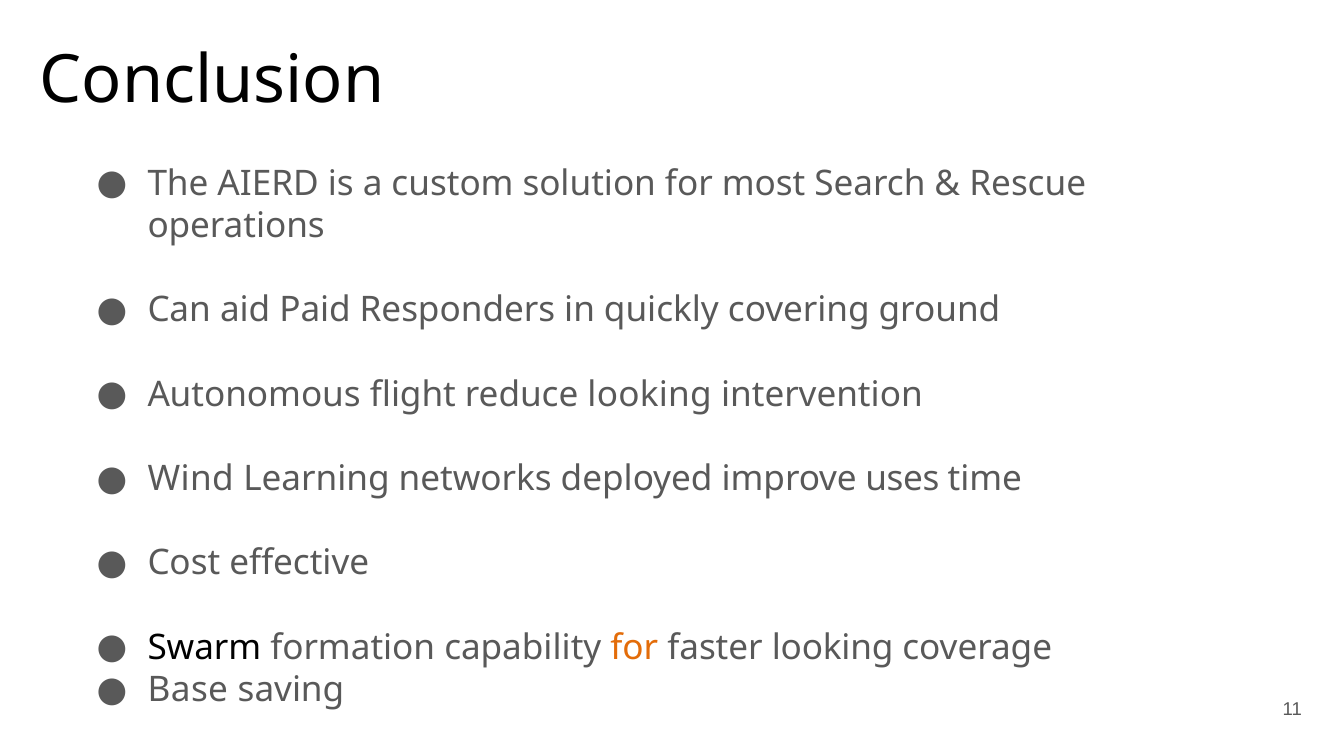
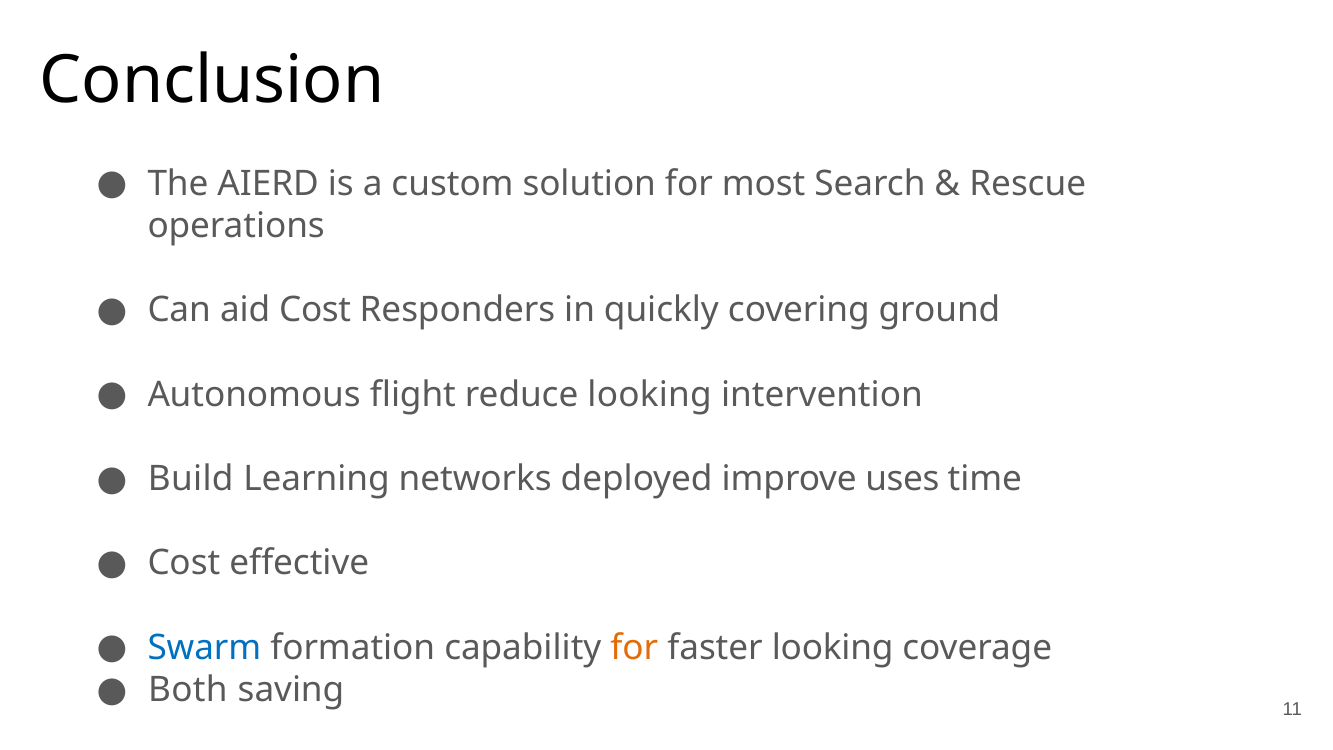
aid Paid: Paid -> Cost (315, 310)
Wind: Wind -> Build (191, 479)
Swarm colour: black -> blue (204, 648)
Base: Base -> Both (188, 690)
